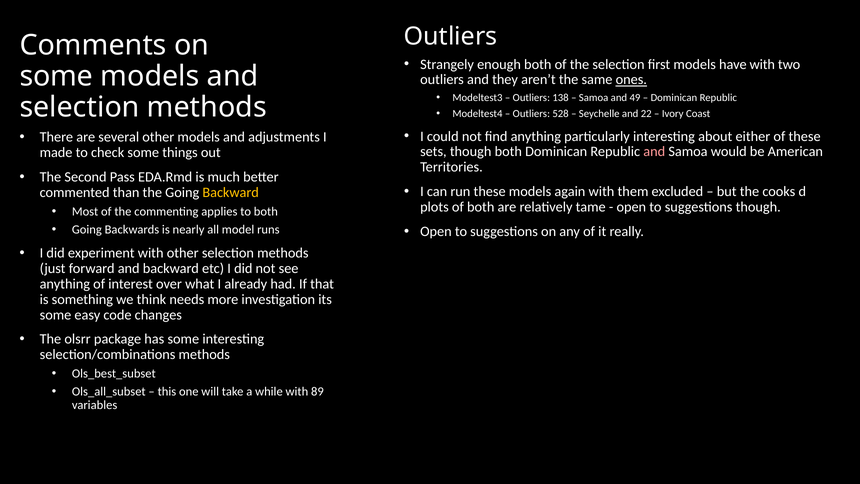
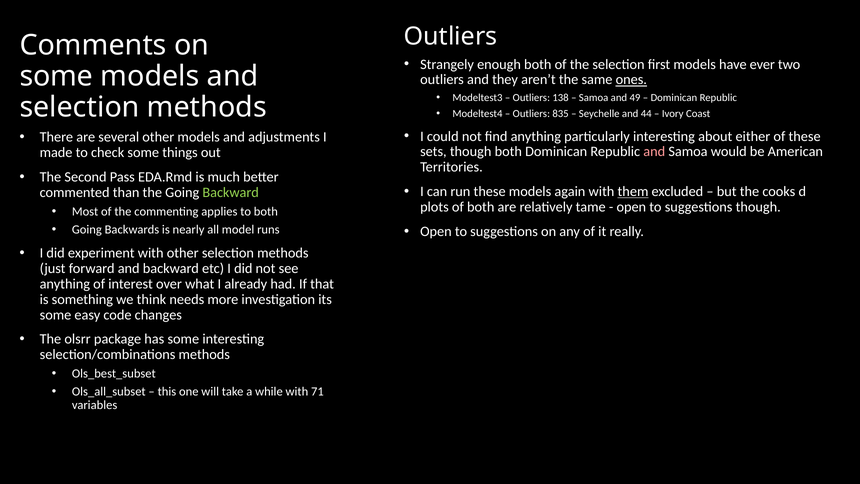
have with: with -> ever (762, 64)
528: 528 -> 835 (561, 114)
22: 22 -> 44 (646, 114)
them underline: none -> present (633, 192)
Backward colour: yellow -> light green (231, 192)
89: 89 -> 71 (317, 392)
